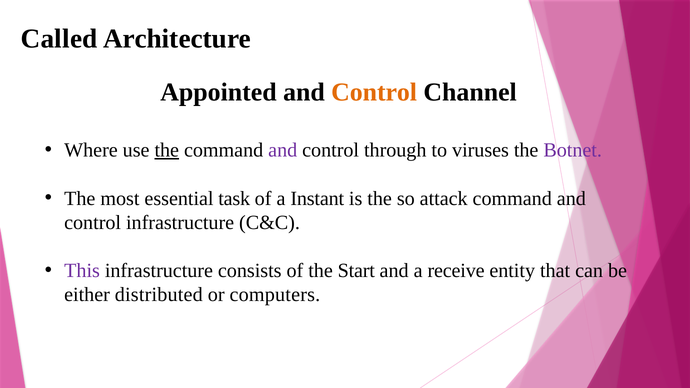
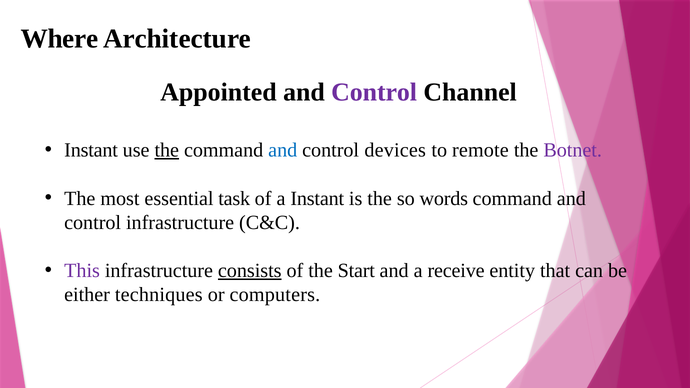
Called: Called -> Where (59, 39)
Control colour: orange -> purple (374, 92)
Where: Where -> Instant (91, 150)
and colour: purple -> blue (283, 150)
through: through -> devices (395, 150)
viruses: viruses -> remote (480, 150)
attack: attack -> words (444, 198)
consists underline: none -> present (250, 271)
distributed: distributed -> techniques (159, 295)
